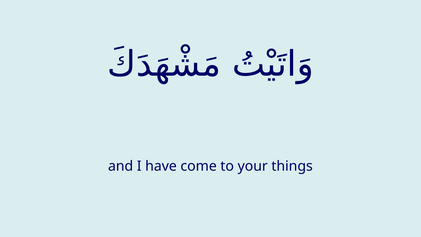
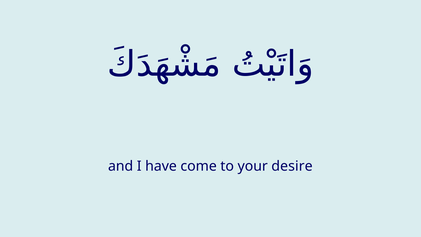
things: things -> desire (292, 166)
